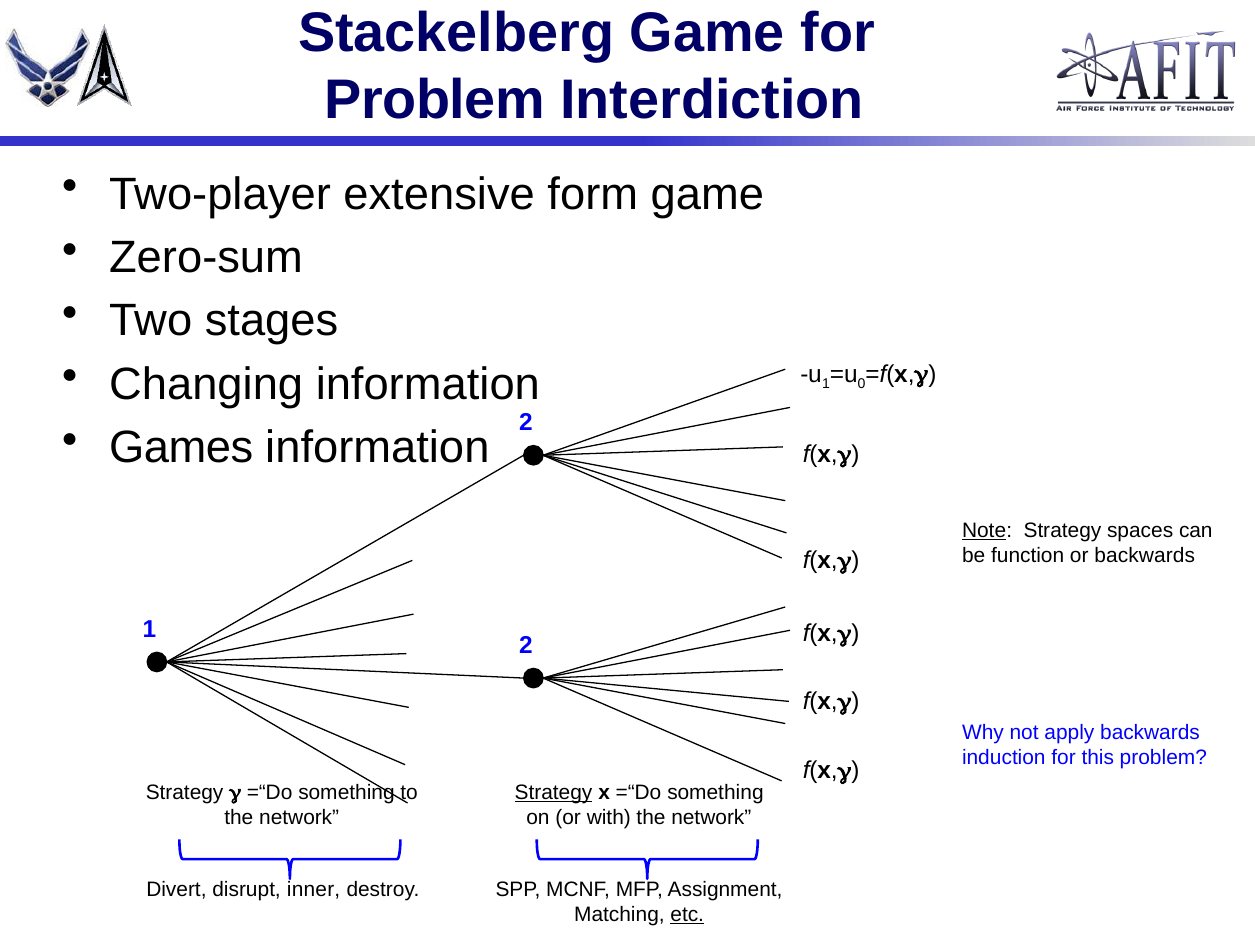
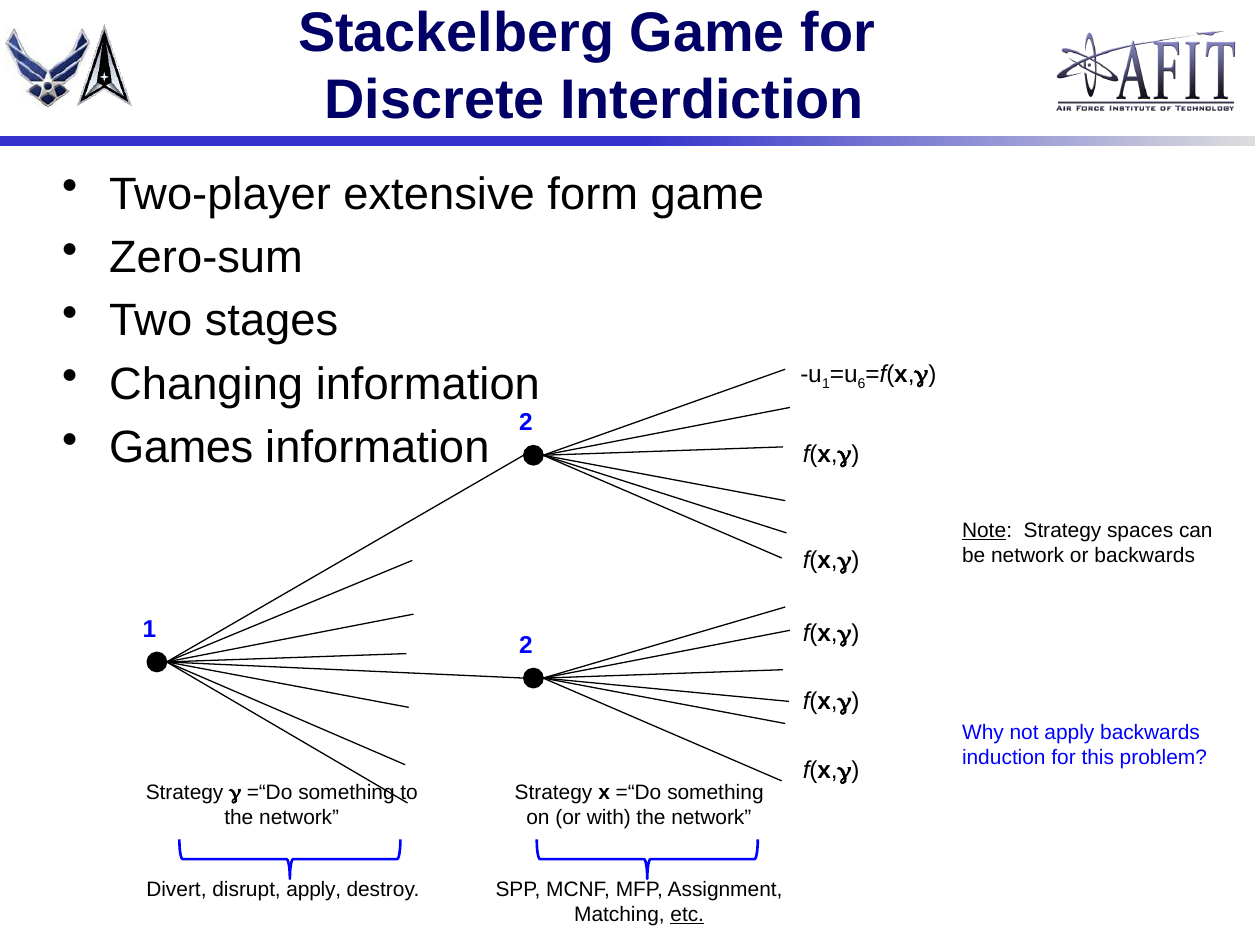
Problem: Problem -> Discrete (435, 100)
0: 0 -> 6 (862, 384)
be function: function -> network (1028, 556)
Strategy underline: present -> none (554, 792)
disrupt inner: inner -> apply (314, 890)
